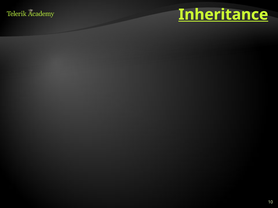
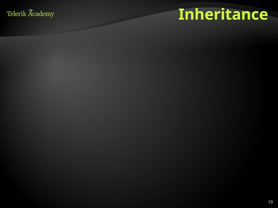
Inheritance underline: present -> none (223, 15)
